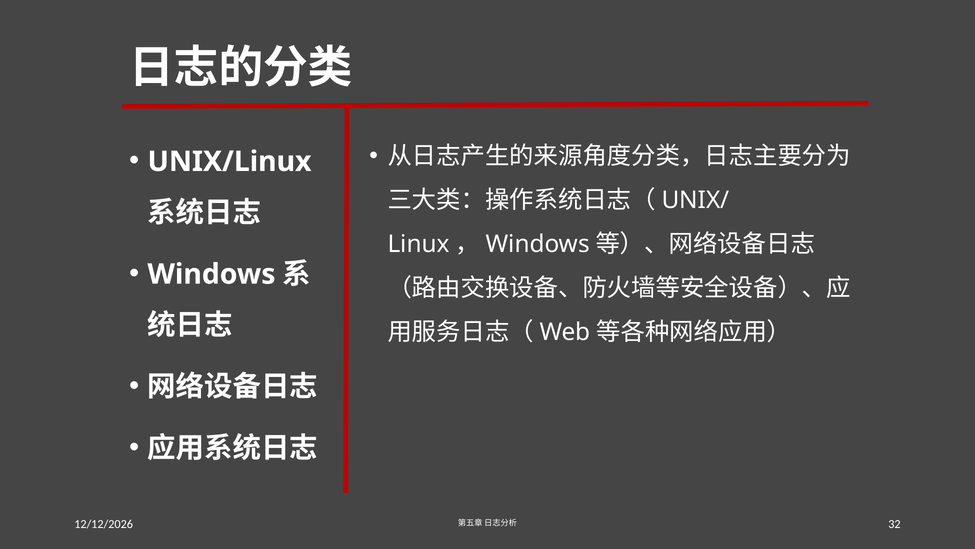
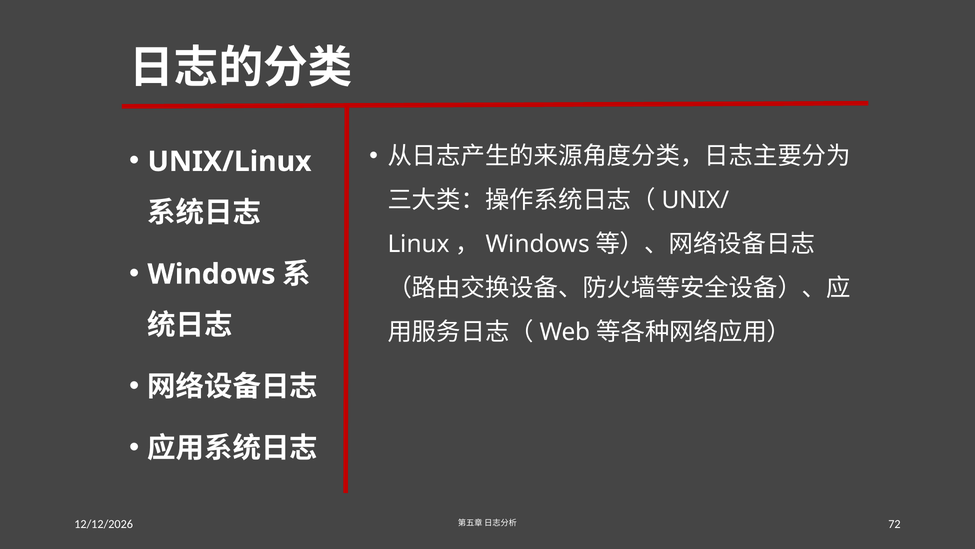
32: 32 -> 72 (894, 524)
